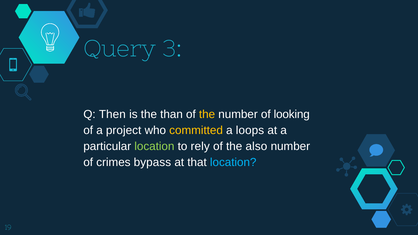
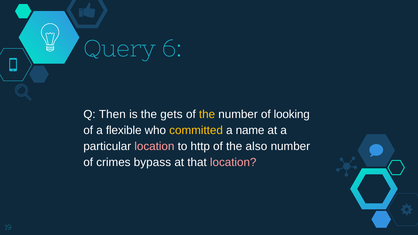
3: 3 -> 6 (172, 49)
than: than -> gets (171, 114)
project: project -> flexible (124, 130)
loops: loops -> name (250, 130)
location colour: light green -> pink (154, 146)
rely: rely -> http (200, 146)
location colour: light blue -> pink (233, 162)
